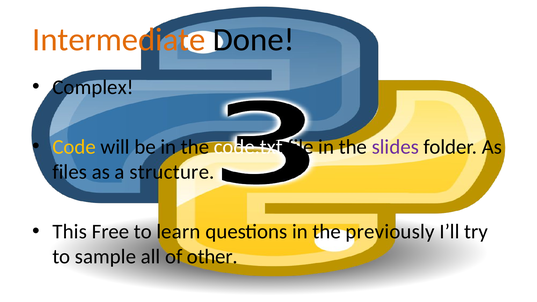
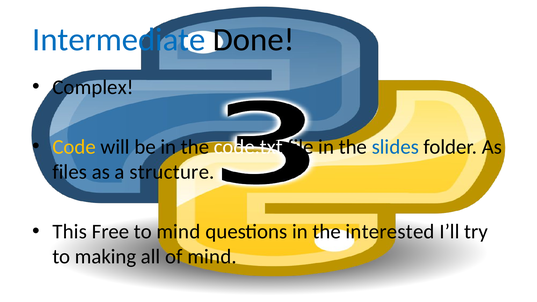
Intermediate colour: orange -> blue (119, 40)
slides colour: purple -> blue (395, 147)
to learn: learn -> mind (178, 232)
previously: previously -> interested (390, 232)
sample: sample -> making (106, 257)
of other: other -> mind (212, 257)
